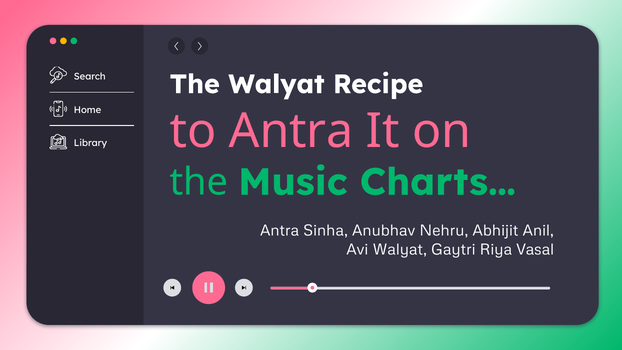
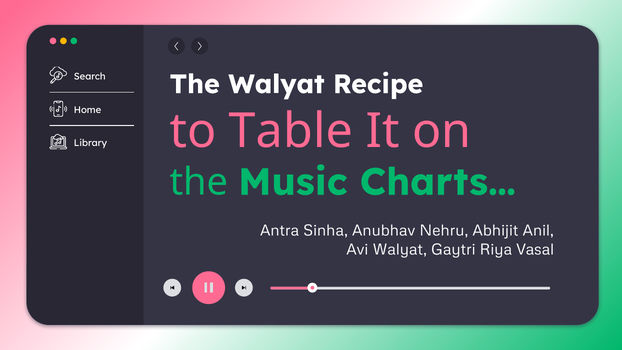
to Antra: Antra -> Table (291, 131)
